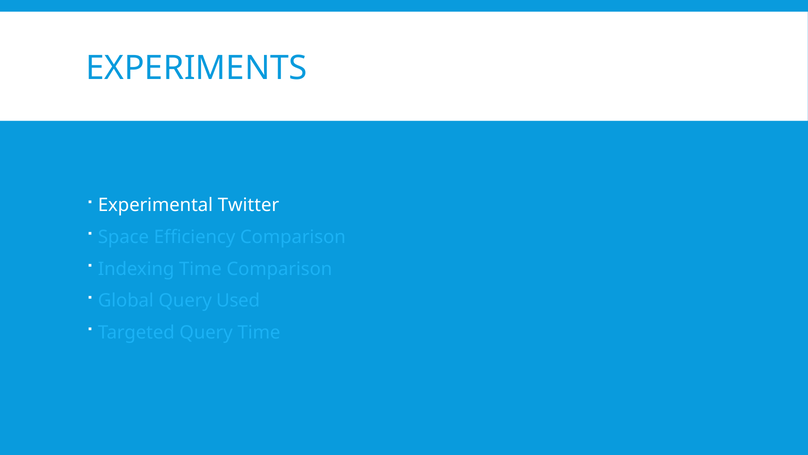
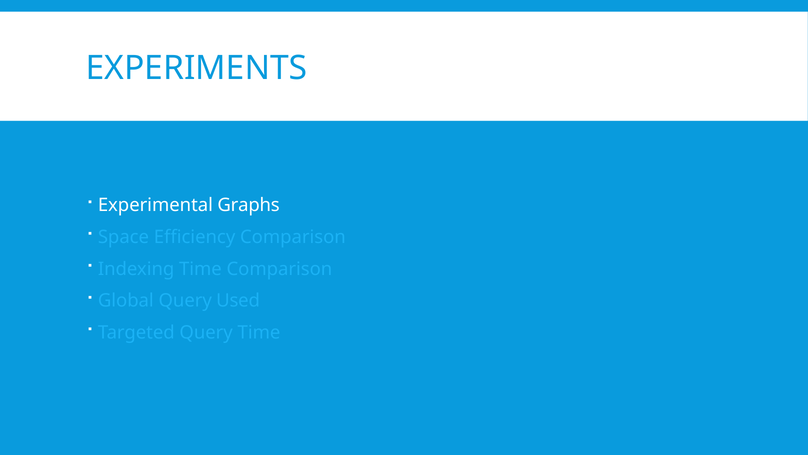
Twitter: Twitter -> Graphs (249, 205)
